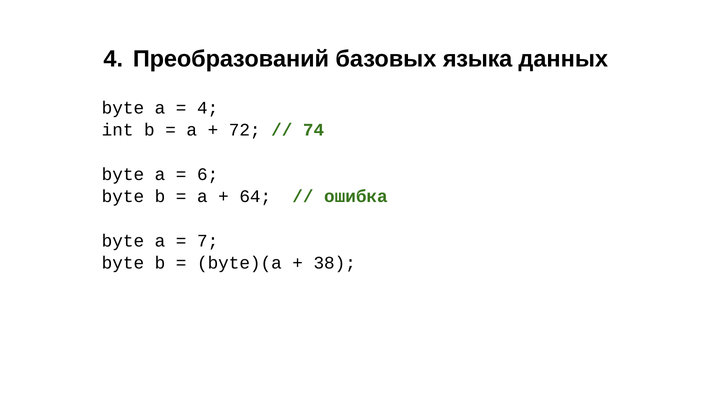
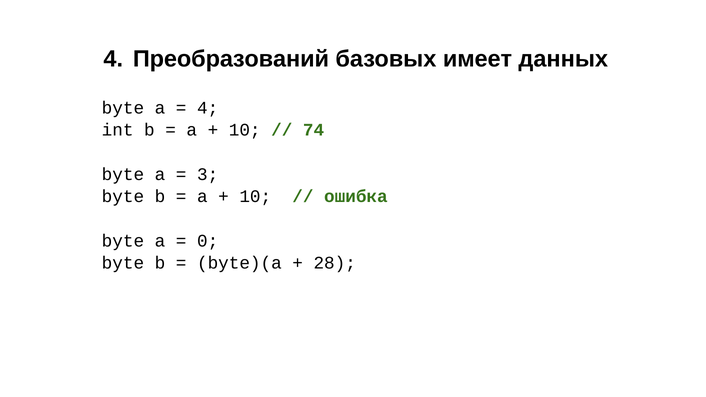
языка: языка -> имеет (478, 59)
72: 72 -> 10 (245, 130)
6: 6 -> 3 (208, 174)
64: 64 -> 10 (255, 196)
7: 7 -> 0 (208, 241)
38: 38 -> 28 (335, 263)
